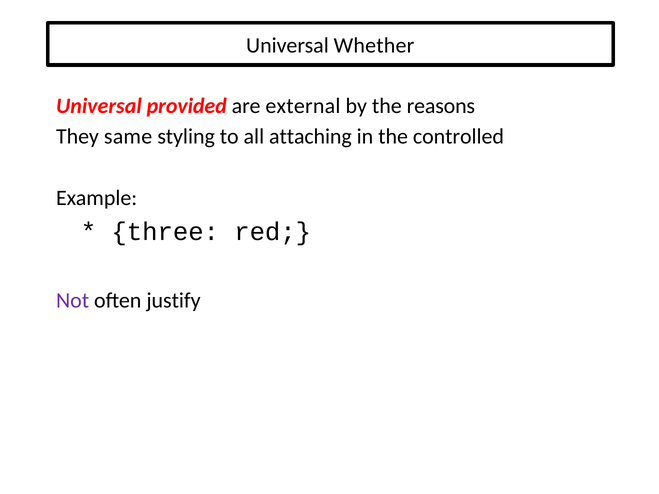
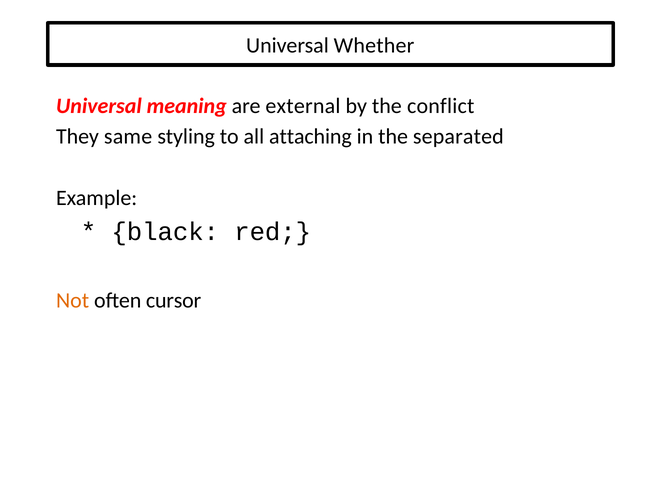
provided: provided -> meaning (187, 106)
reasons: reasons -> conflict (441, 106)
controlled: controlled -> separated (458, 137)
three: three -> black (165, 232)
Not colour: purple -> orange (73, 301)
justify: justify -> cursor (174, 301)
